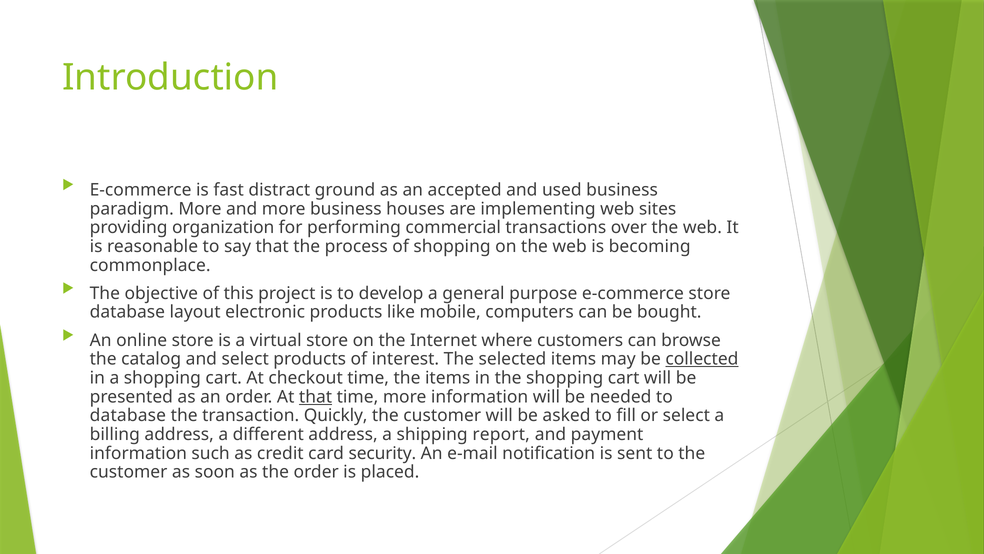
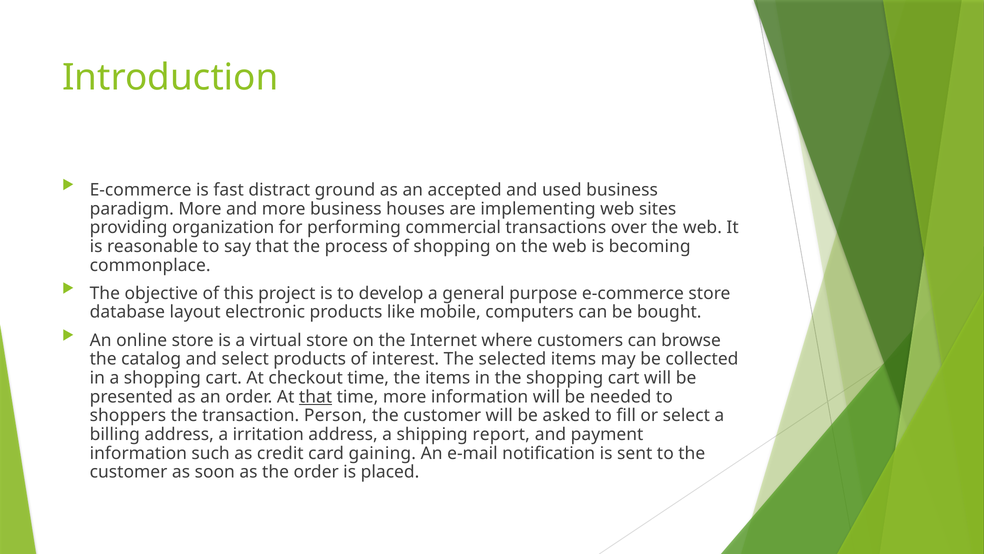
collected underline: present -> none (702, 359)
database: database -> shoppers (128, 415)
Quickly: Quickly -> Person (335, 415)
different: different -> irritation (268, 434)
security: security -> gaining (382, 453)
